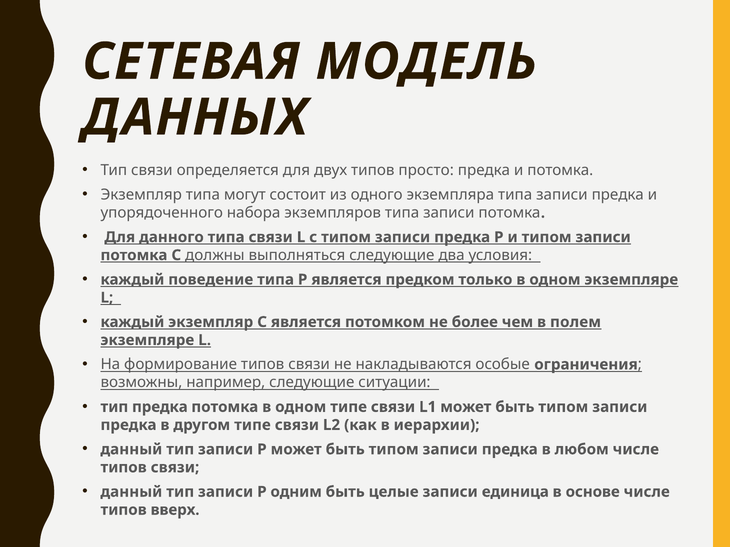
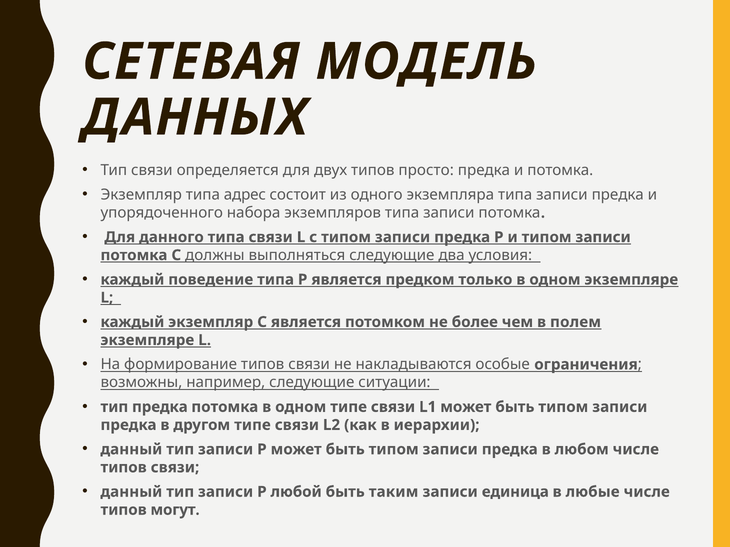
могут: могут -> адрес (245, 195)
одним: одним -> любой (296, 492)
целые: целые -> таким (394, 492)
основе: основе -> любые (593, 492)
вверх: вверх -> могут (175, 510)
